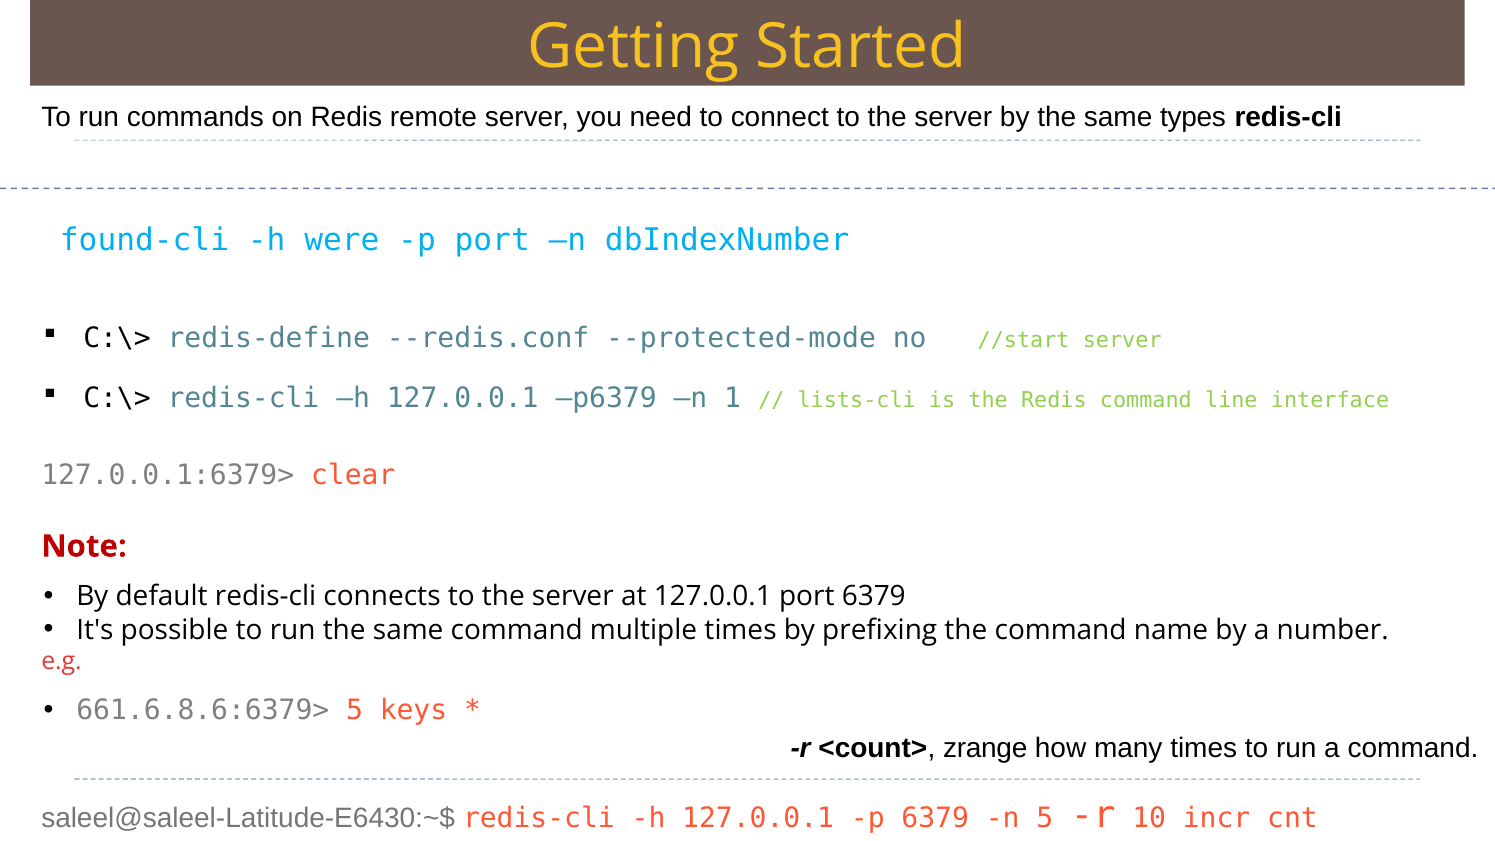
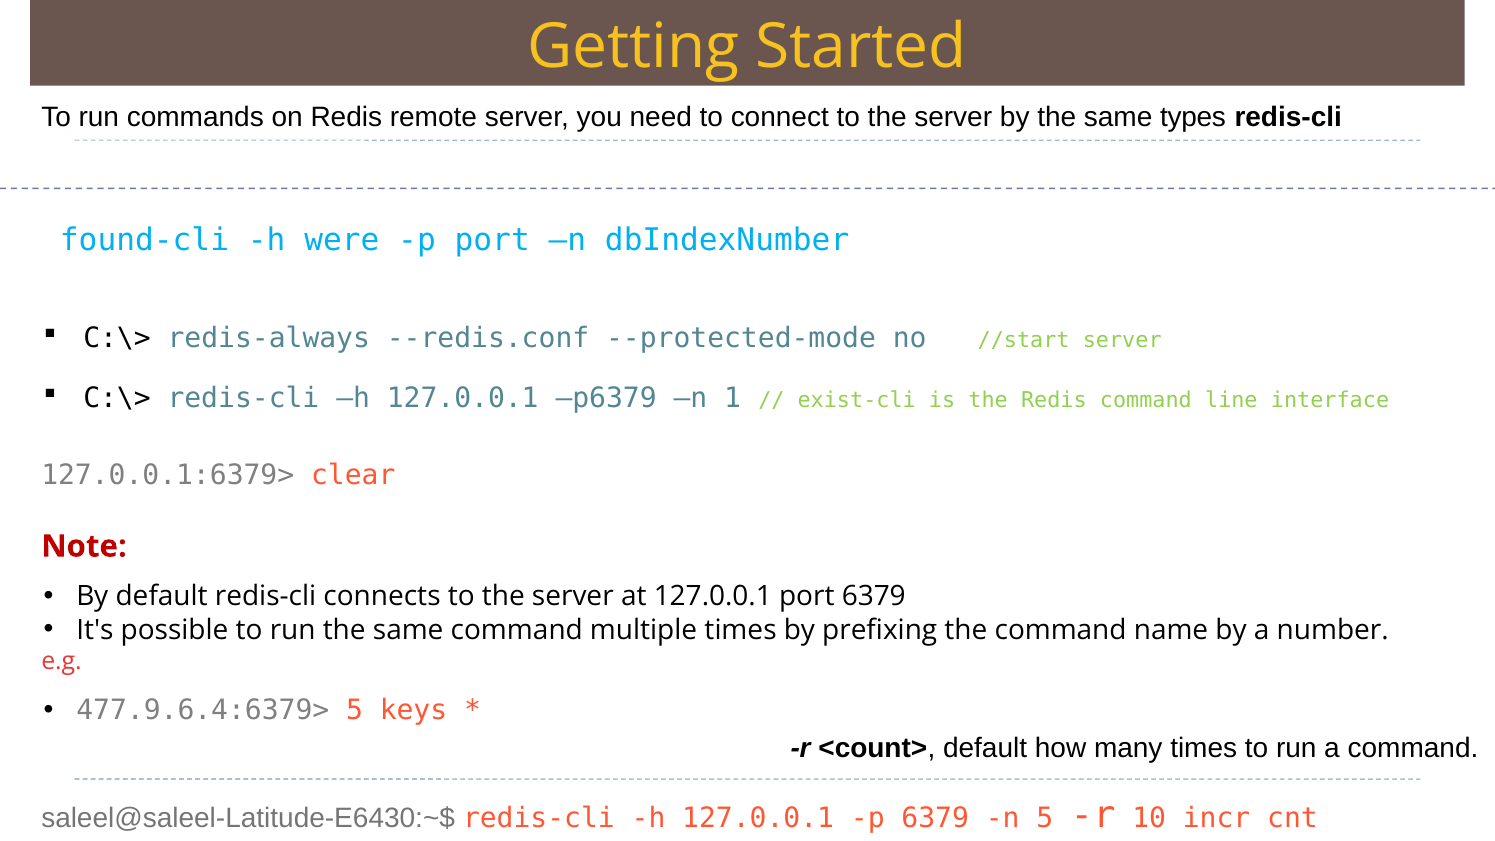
redis-define: redis-define -> redis-always (269, 339)
lists-cli: lists-cli -> exist-cli (857, 400)
661.6.8.6:6379>: 661.6.8.6:6379> -> 477.9.6.4:6379> (203, 710)
<count> zrange: zrange -> default (985, 748)
